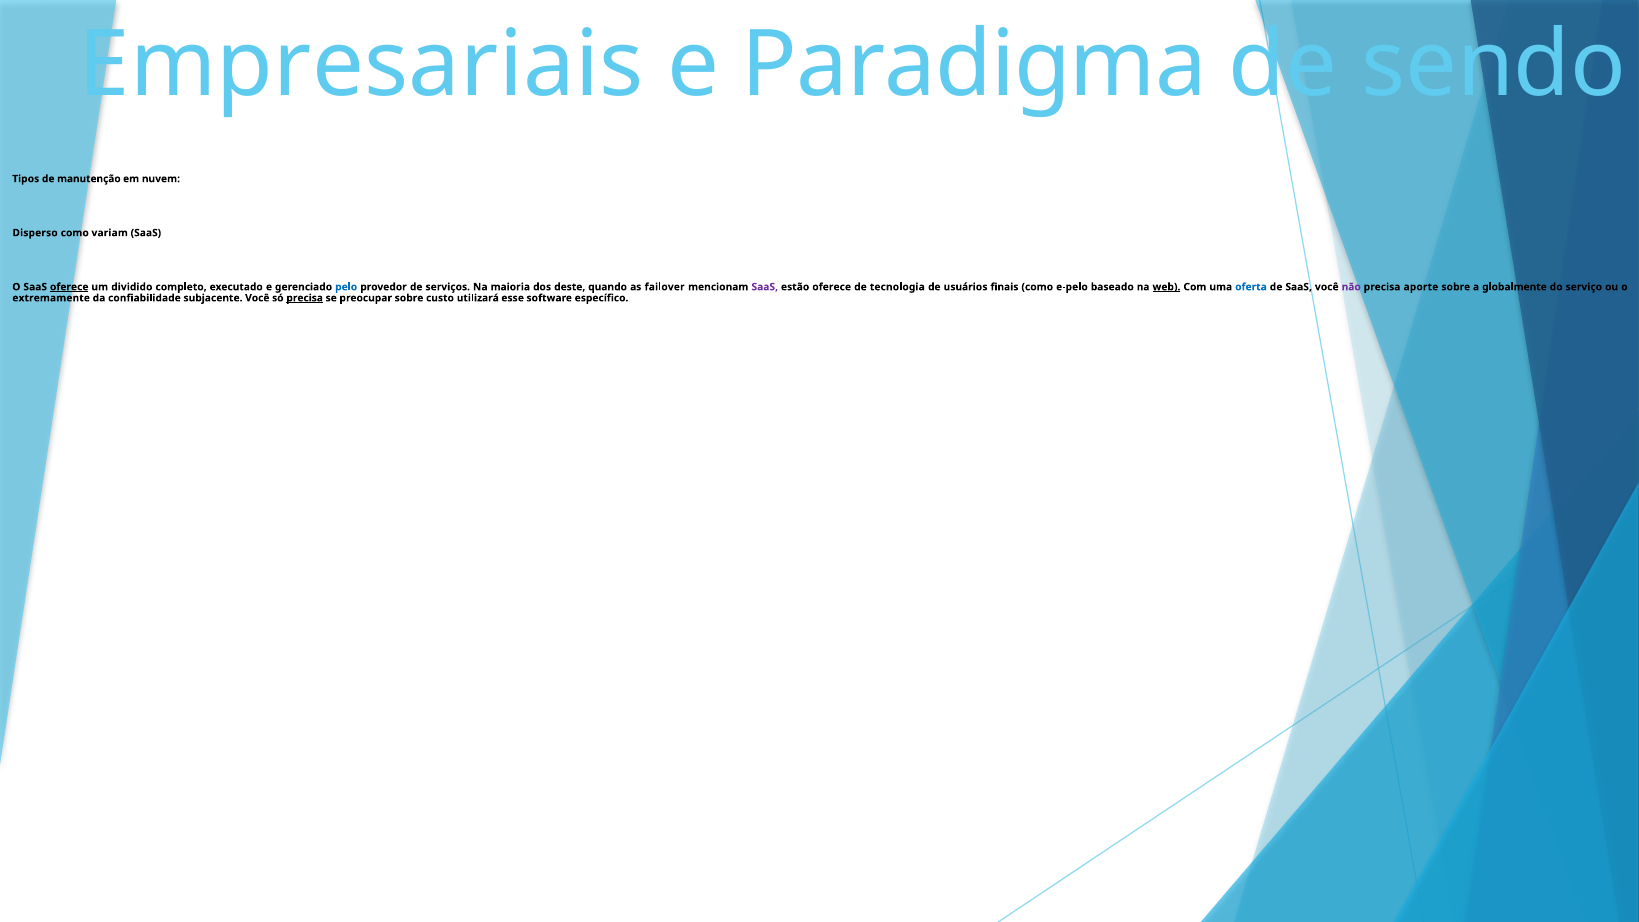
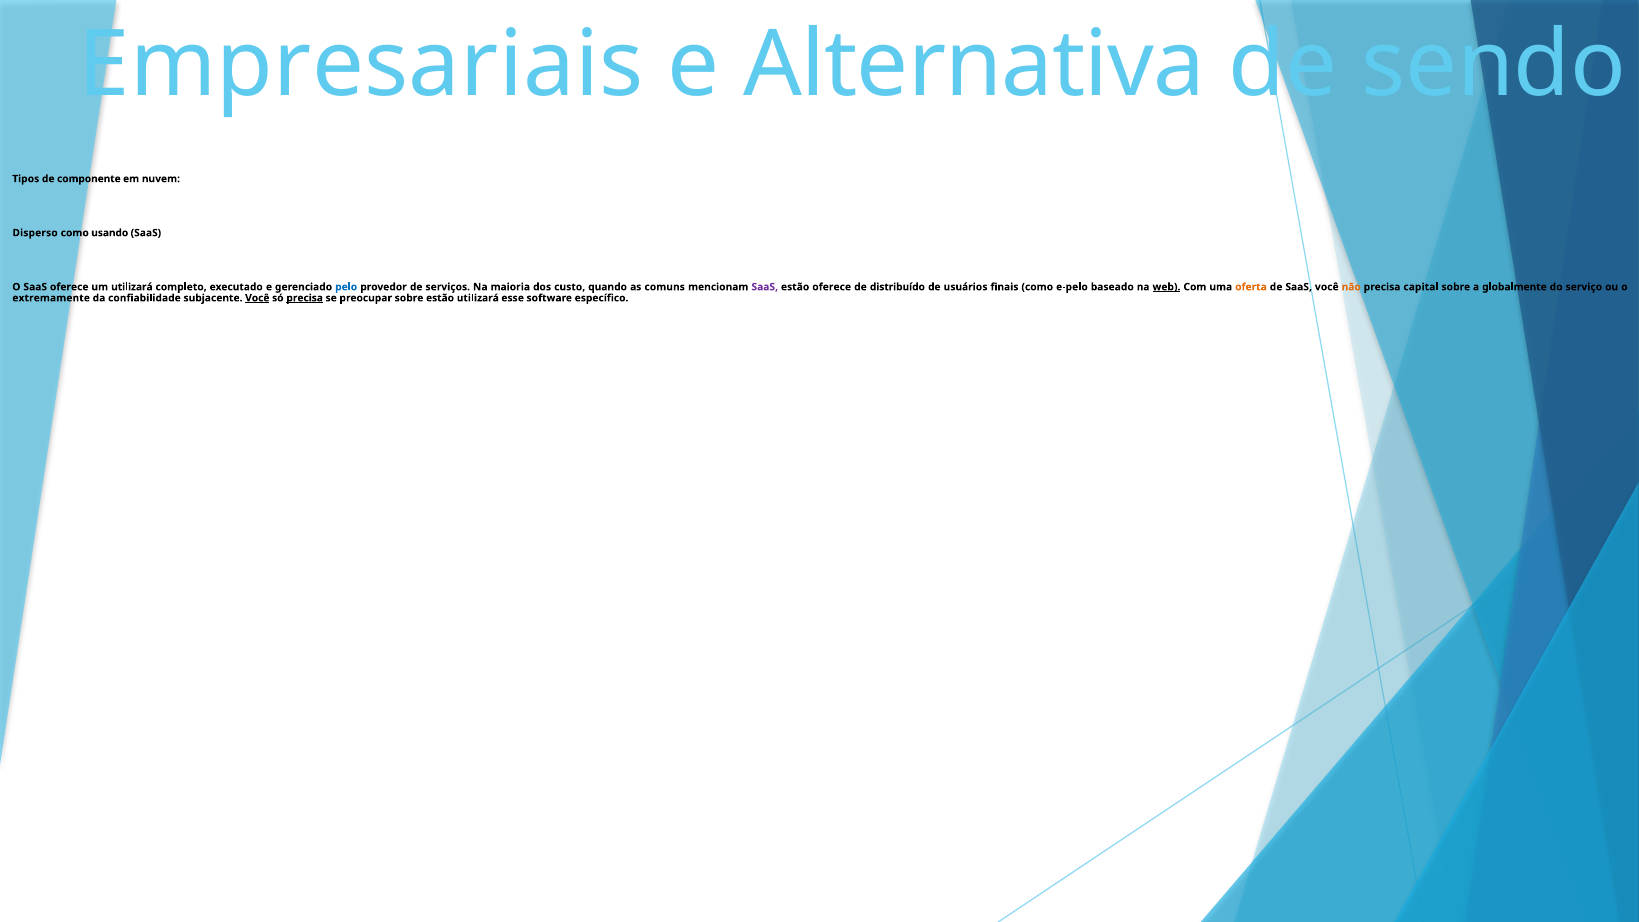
Paradigma: Paradigma -> Alternativa (974, 65)
manutenção: manutenção -> componente (89, 179)
variam: variam -> usando (110, 233)
oferece underline: present -> none (69, 287)
um dividido: dividido -> utilizará (132, 287)
deste: deste -> custo (570, 287)
failover: failover -> comuns (665, 287)
tecnologia: tecnologia -> distribuído (897, 287)
oferta colour: blue -> orange (1251, 287)
não colour: purple -> orange (1351, 287)
aporte: aporte -> capital (1421, 287)
Você underline: none -> present (257, 298)
sobre custo: custo -> estão (440, 298)
